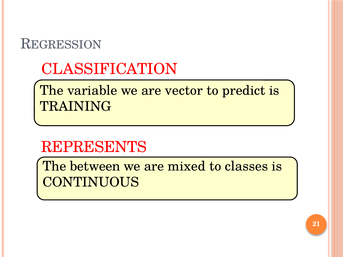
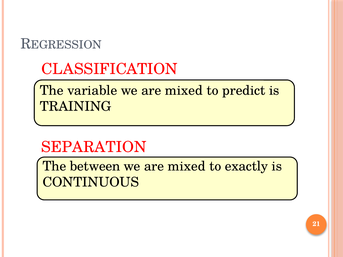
variable we are vector: vector -> mixed (184, 91)
REPRESENTS: REPRESENTS -> SEPARATION (94, 147)
classes: classes -> exactly (247, 166)
